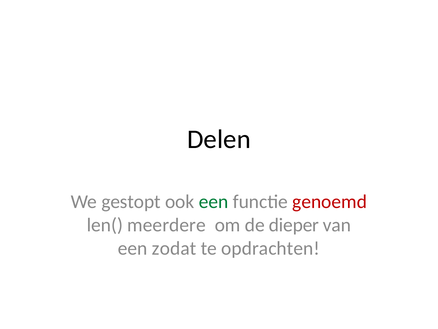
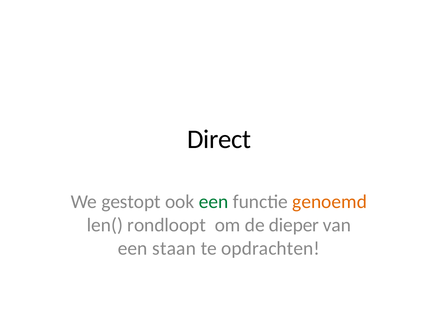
Delen: Delen -> Direct (219, 139)
genoemd colour: red -> orange (330, 201)
meerdere: meerdere -> rondloopt (167, 225)
zodat: zodat -> staan (174, 248)
